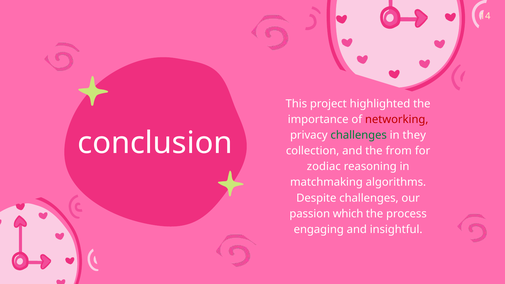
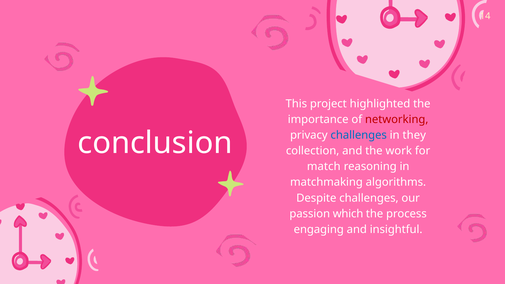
challenges colour: green -> blue (359, 135)
from: from -> work (399, 151)
zodiac: zodiac -> match (324, 167)
